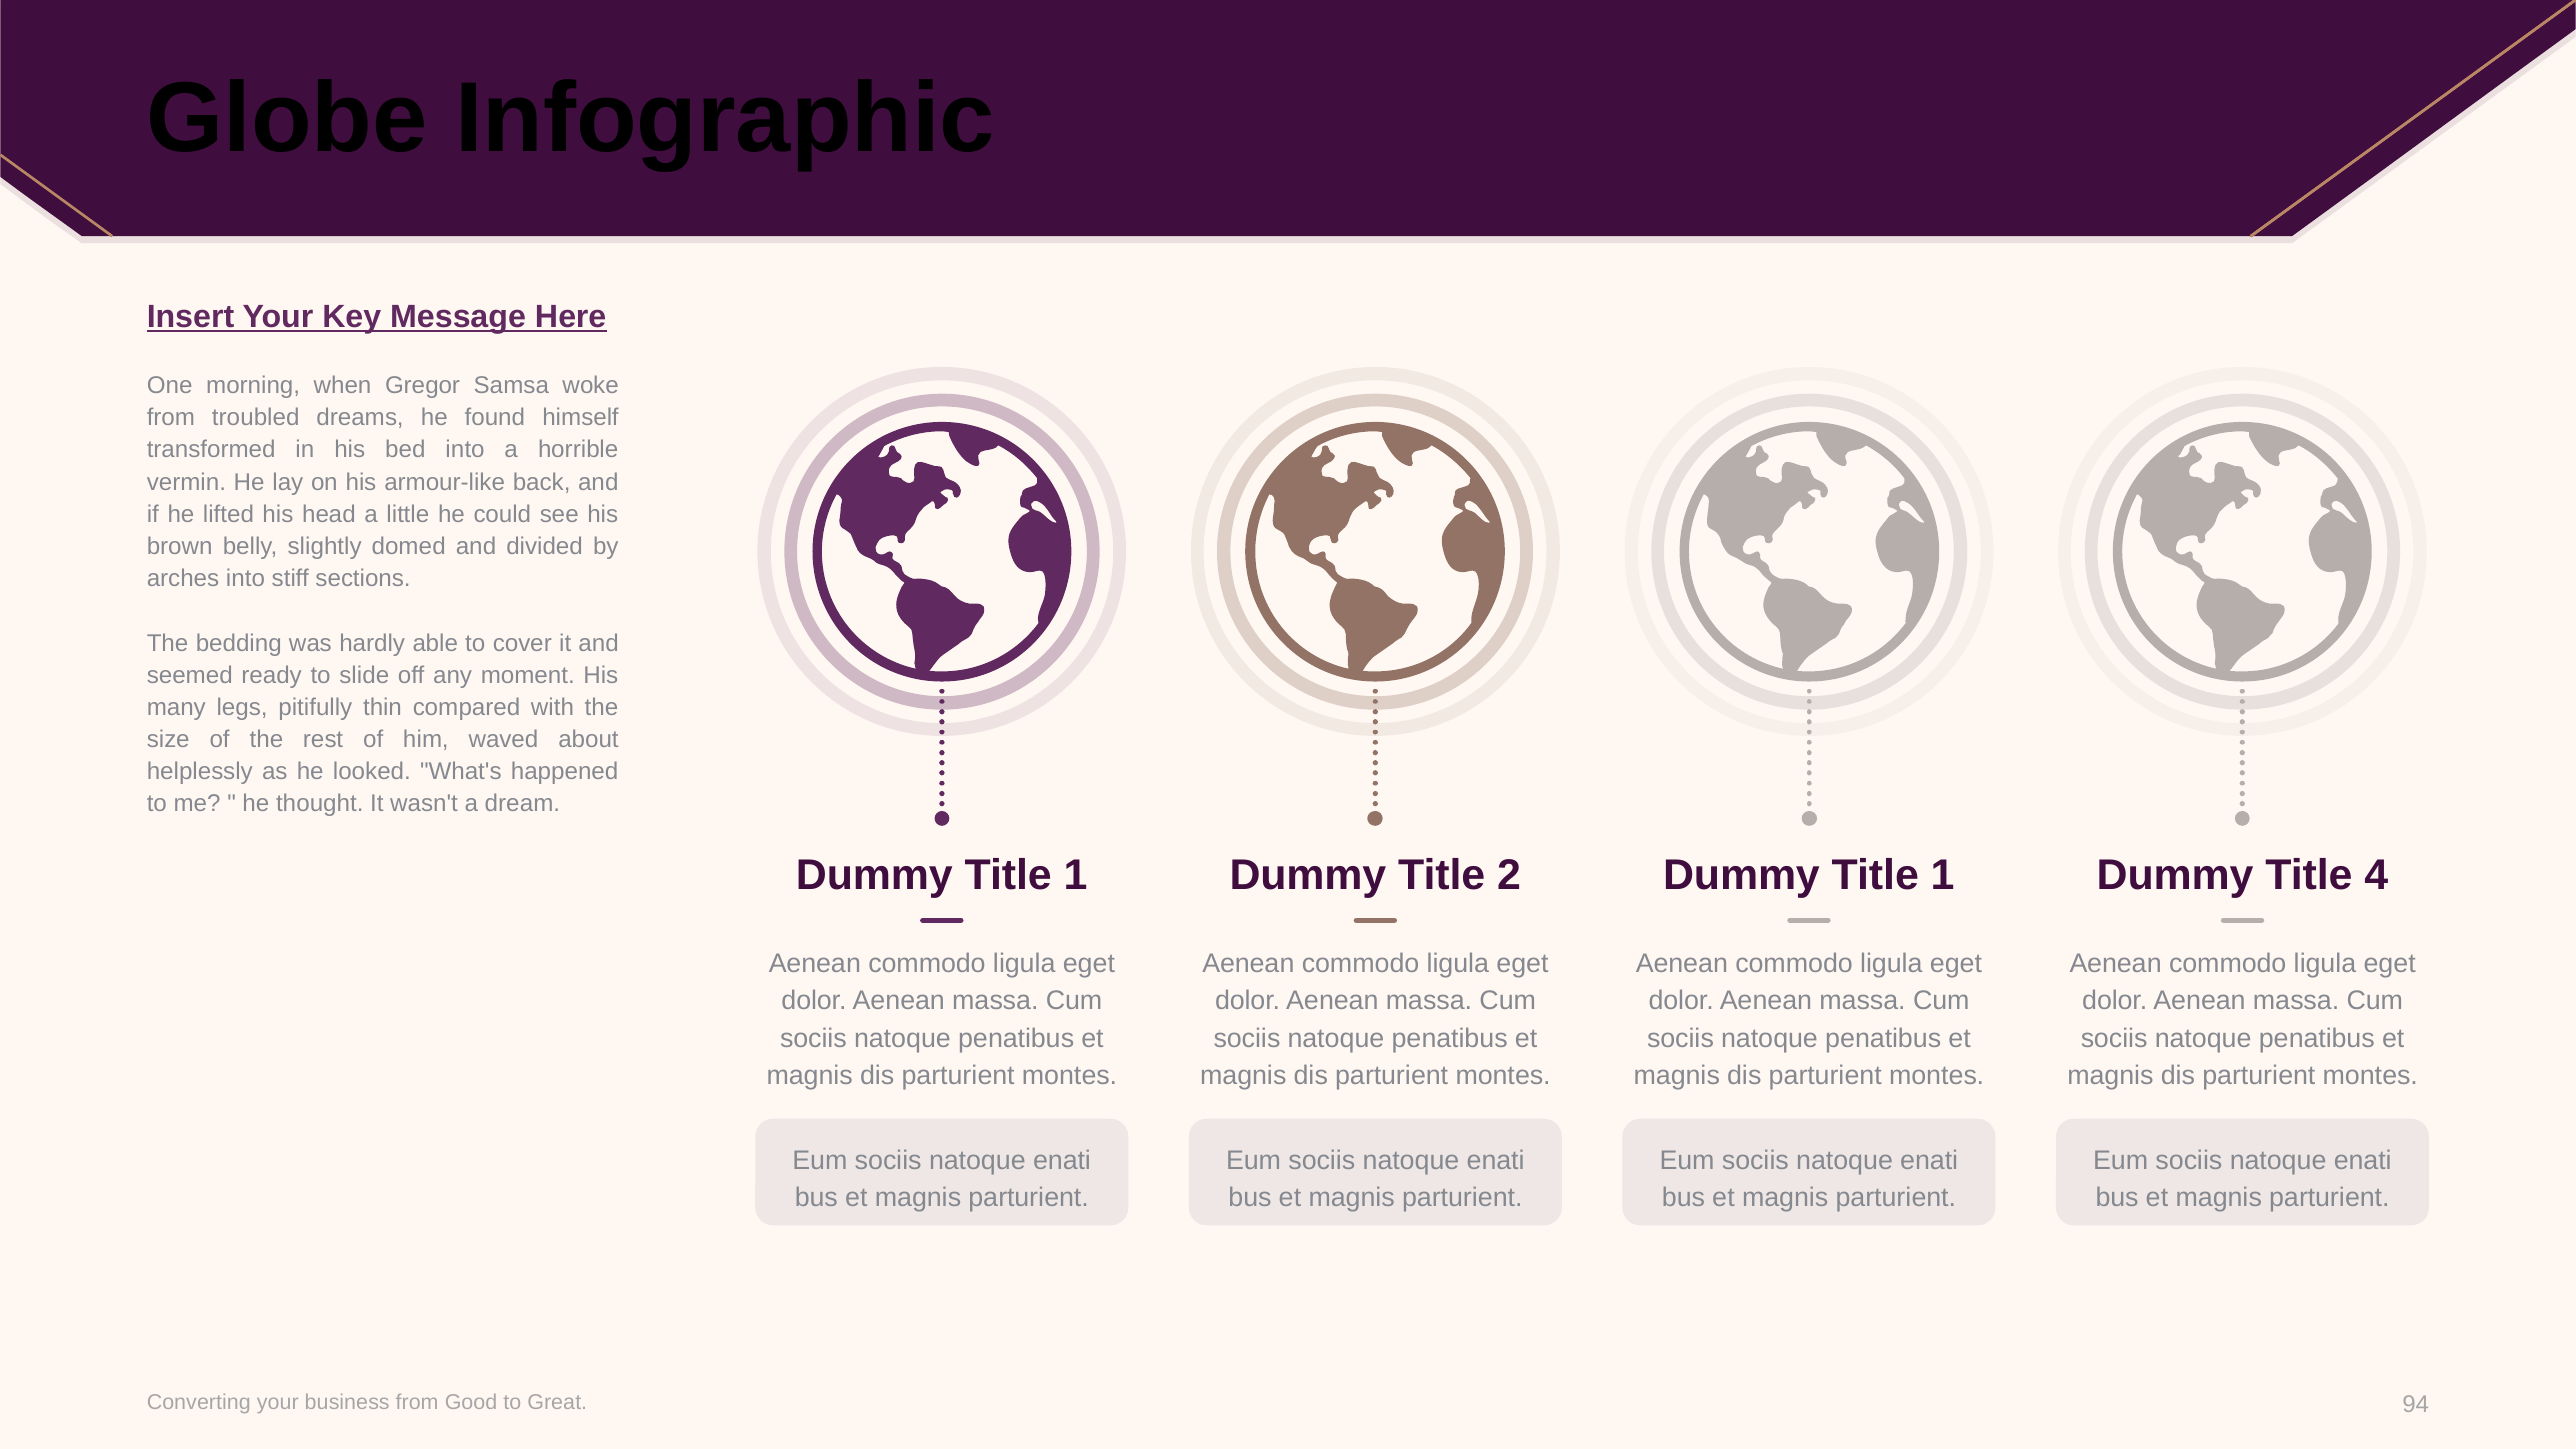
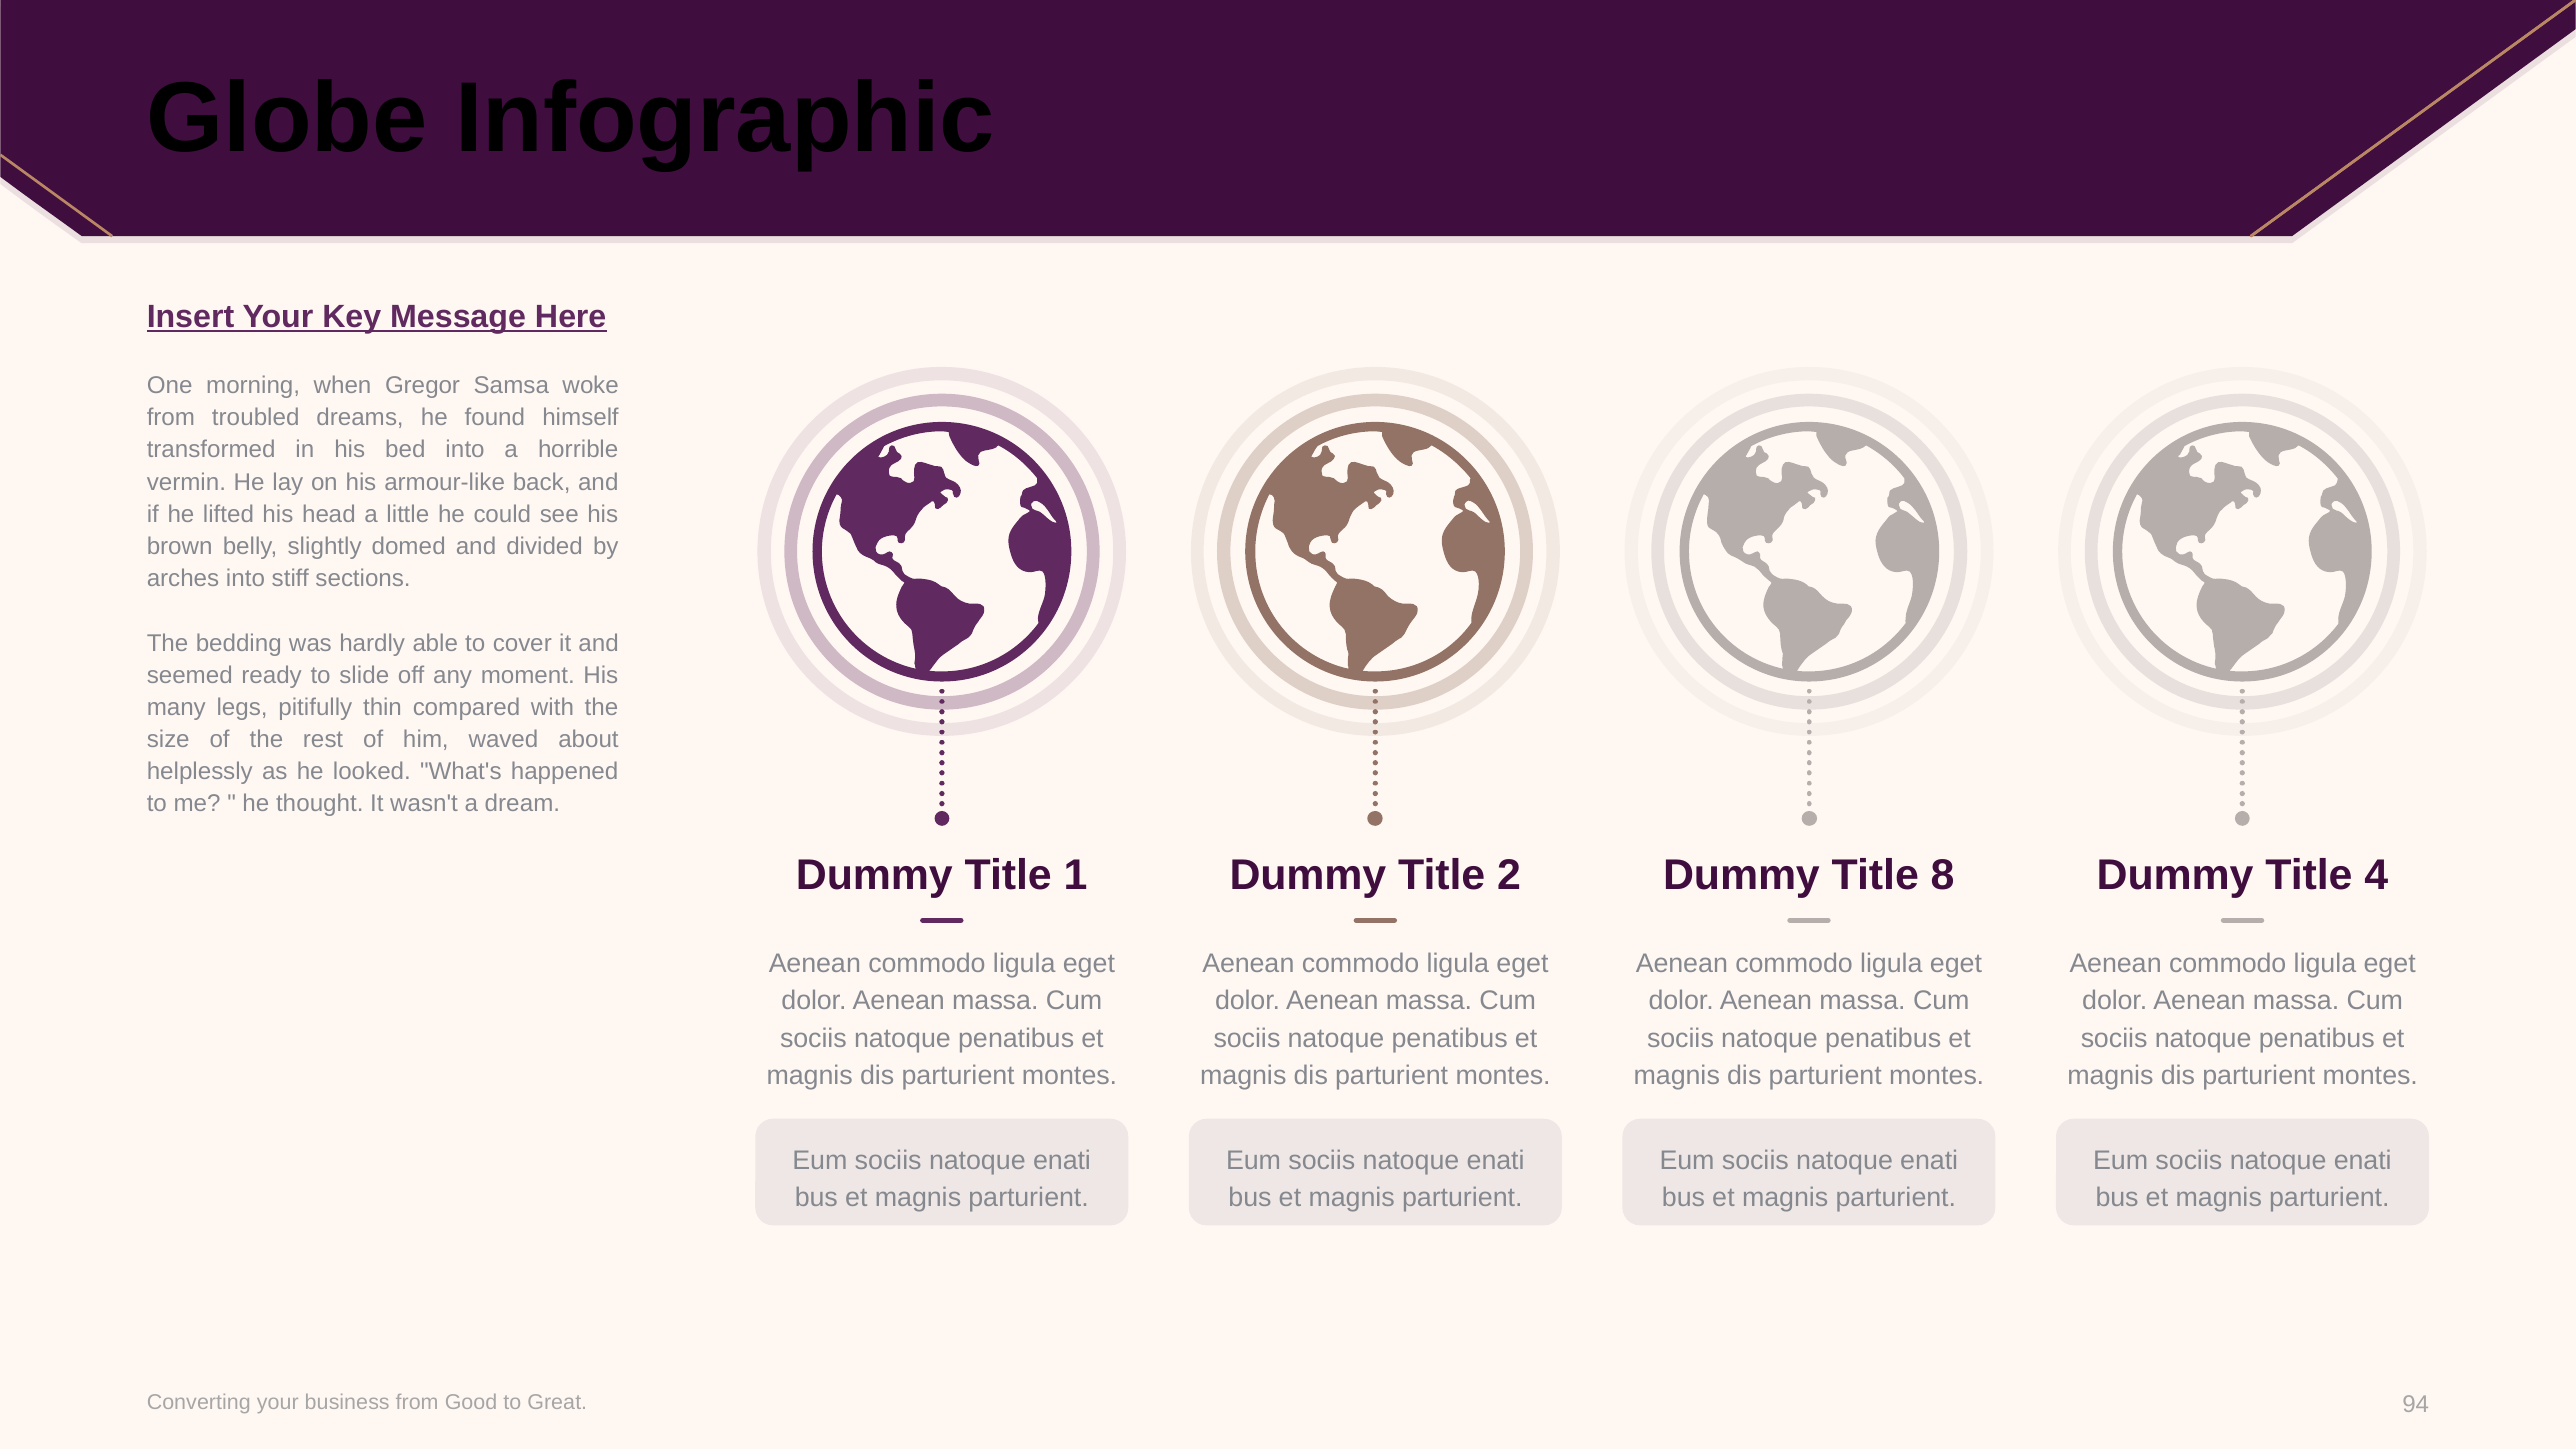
1: 1 -> 8 (1943, 876)
